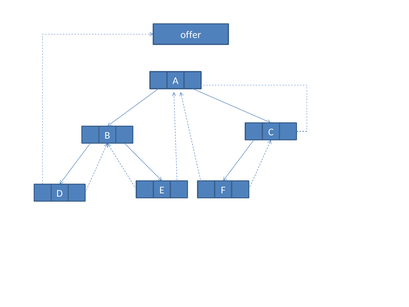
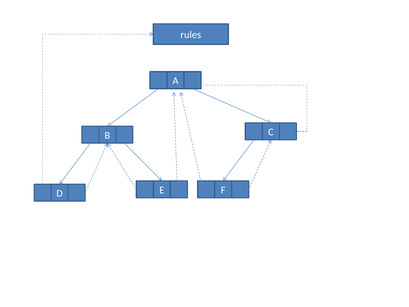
offer: offer -> rules (191, 35)
